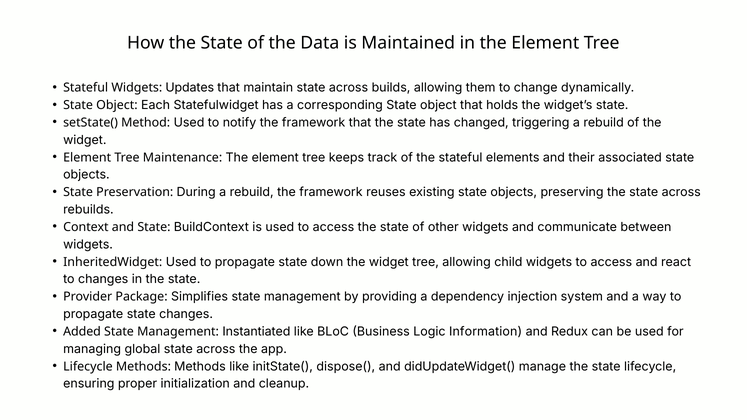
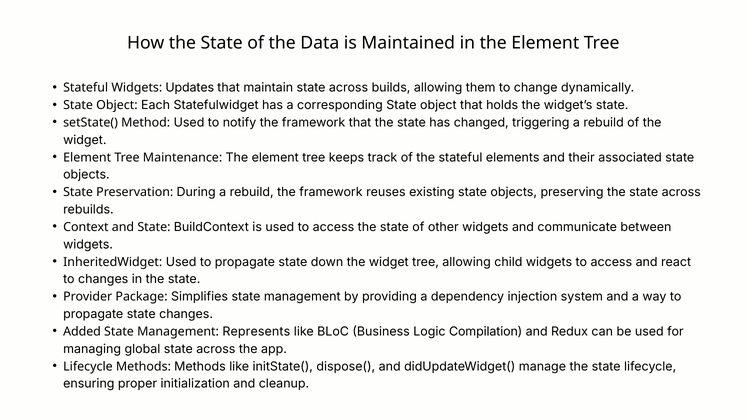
Instantiated: Instantiated -> Represents (256, 332)
Information: Information -> Compilation (486, 332)
